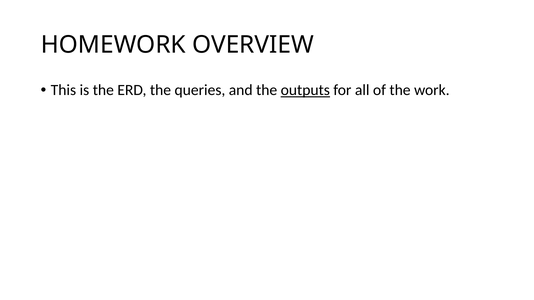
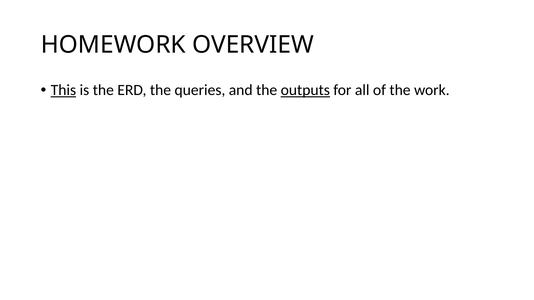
This underline: none -> present (63, 90)
